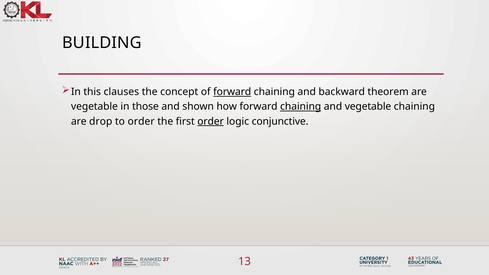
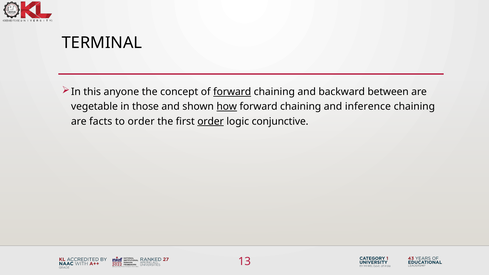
BUILDING: BUILDING -> TERMINAL (102, 43)
clauses: clauses -> anyone (121, 92)
theorem: theorem -> between (388, 92)
how underline: none -> present (227, 107)
chaining underline: present -> none (301, 107)
and vegetable: vegetable -> inference (368, 107)
drop: drop -> facts (101, 121)
